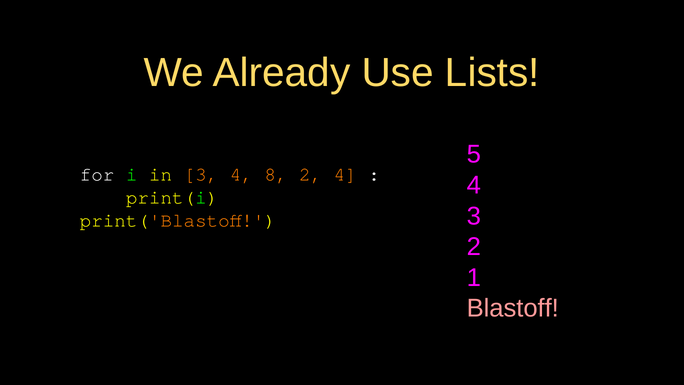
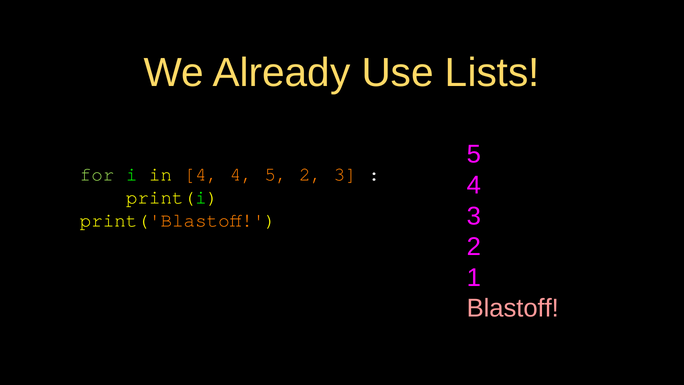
for colour: white -> light green (97, 174)
in 3: 3 -> 4 (201, 174)
4 8: 8 -> 5 (276, 174)
2 4: 4 -> 3 (345, 174)
